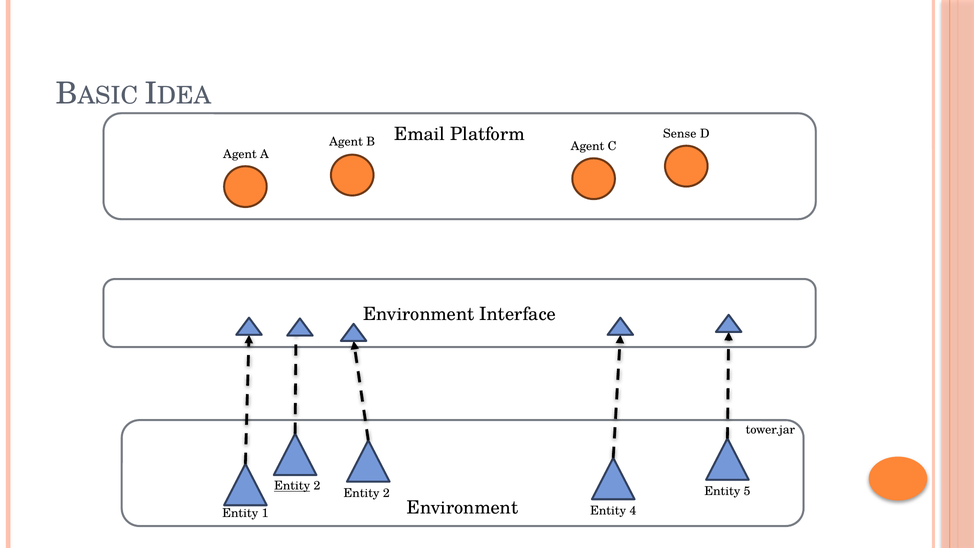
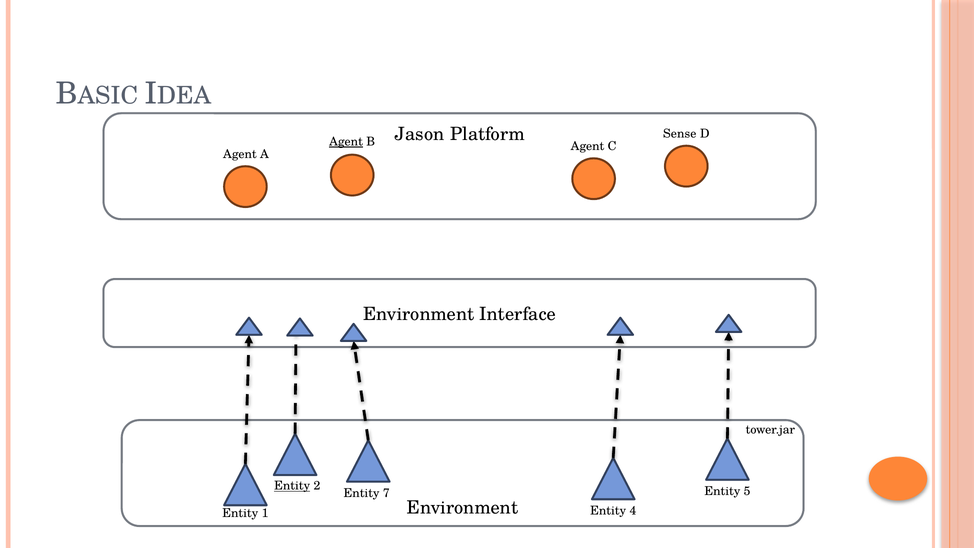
Email: Email -> Jason (420, 134)
Agent underline: none -> present (346, 142)
2: 2 -> 7 (386, 493)
